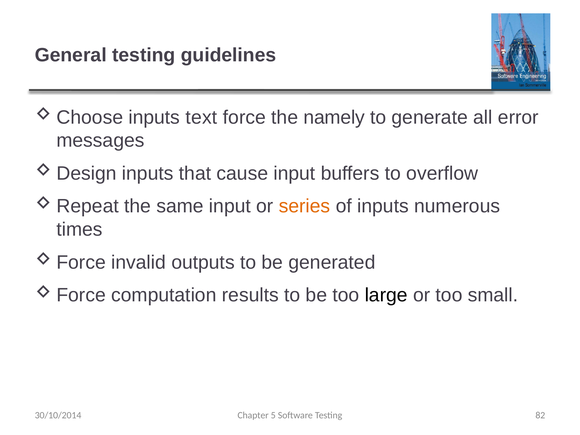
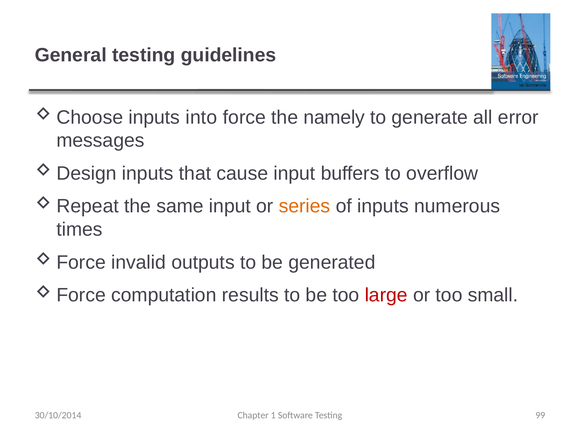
text: text -> into (201, 117)
large colour: black -> red (386, 295)
5: 5 -> 1 (273, 415)
82: 82 -> 99 (540, 415)
